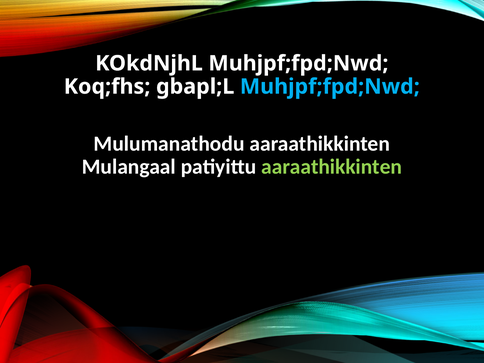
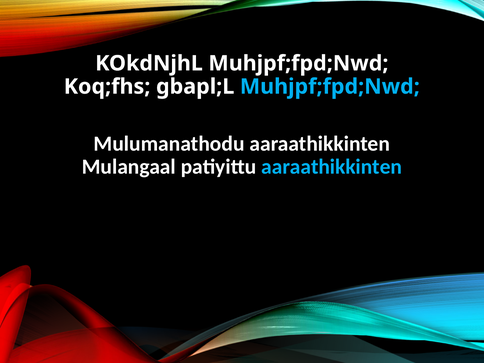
aaraathikkinten colour: light green -> light blue (332, 167)
